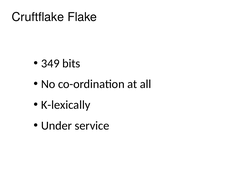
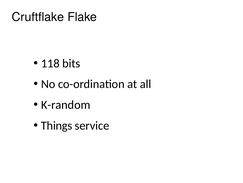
349: 349 -> 118 (50, 63)
K-lexically: K-lexically -> K-random (66, 104)
Under: Under -> Things (57, 125)
